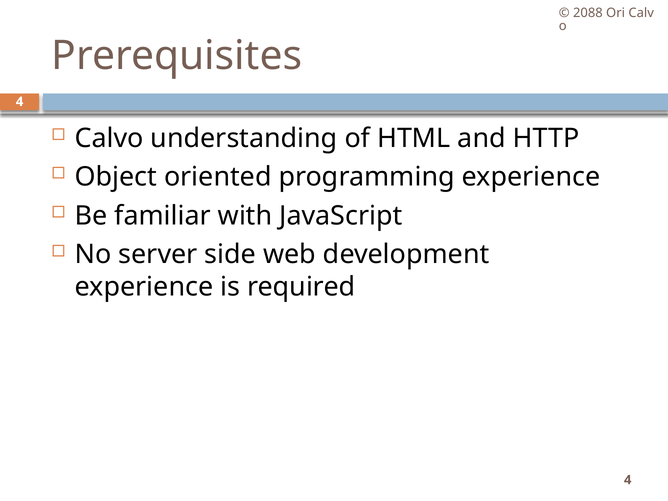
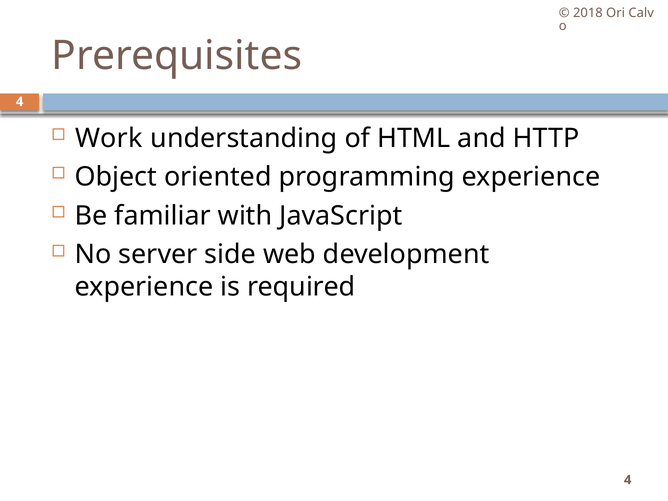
2088: 2088 -> 2018 (588, 13)
Calvo: Calvo -> Work (109, 138)
